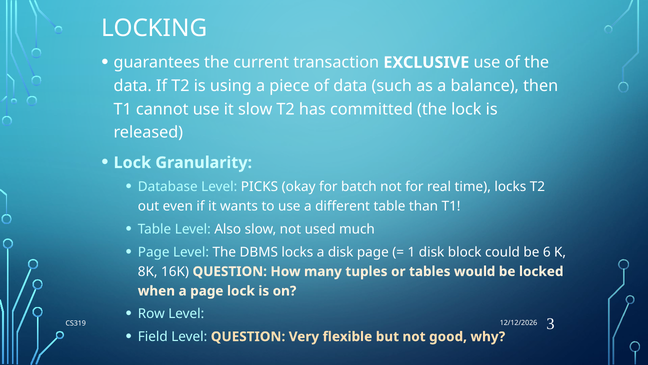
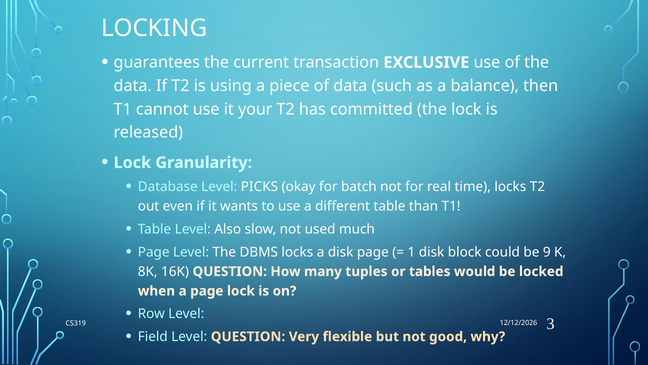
it slow: slow -> your (255, 109)
6: 6 -> 9 (547, 252)
